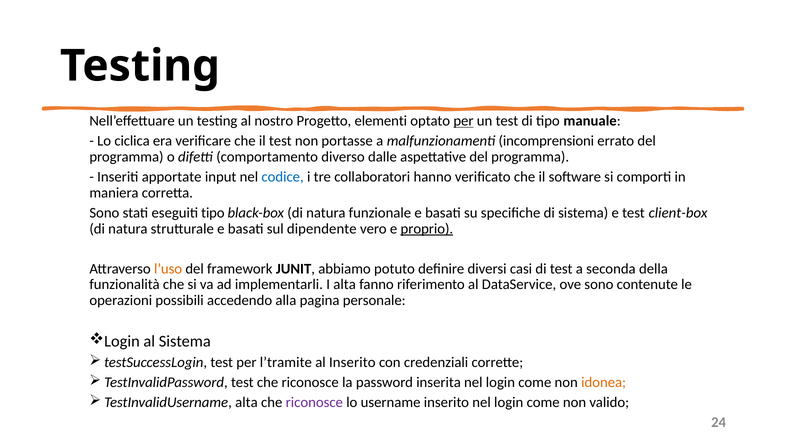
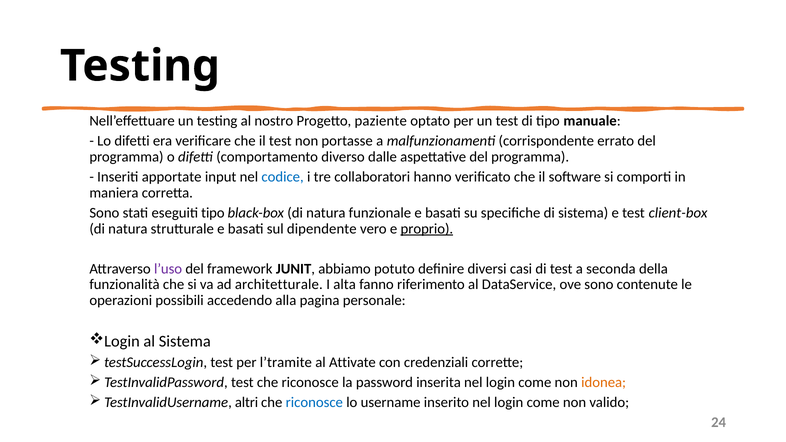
elementi: elementi -> paziente (381, 121)
per underline: present -> none (463, 121)
Lo ciclica: ciclica -> difetti (132, 141)
incomprensioni: incomprensioni -> corrispondente (546, 141)
l’uso colour: orange -> purple (168, 269)
implementarli: implementarli -> architetturale (279, 285)
al Inserito: Inserito -> Attivate (352, 362)
alta: alta -> altri (247, 402)
riconosce colour: purple -> blue (314, 402)
